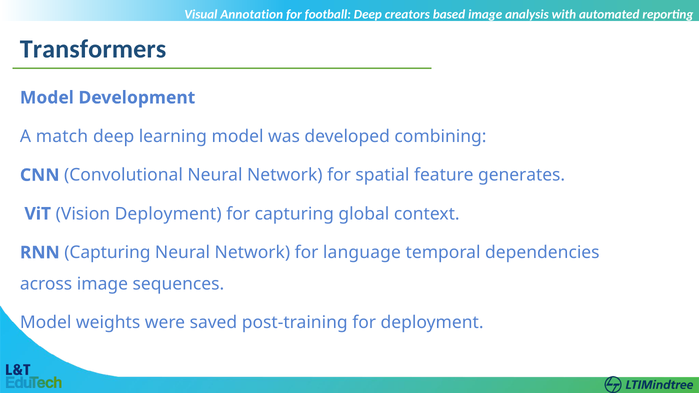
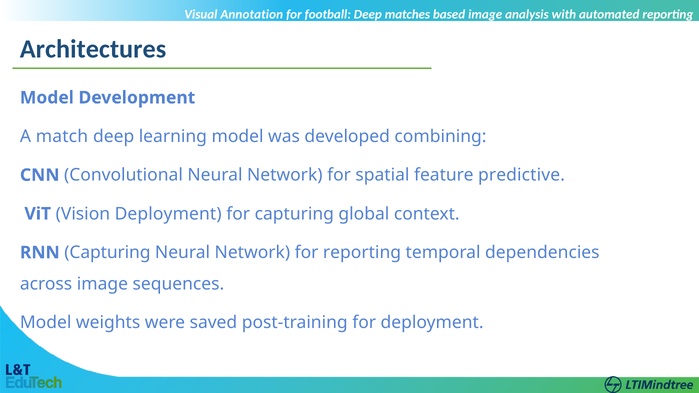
creators: creators -> matches (407, 15)
Transformers: Transformers -> Architectures (93, 49)
generates: generates -> predictive (522, 175)
for language: language -> reporting (362, 253)
